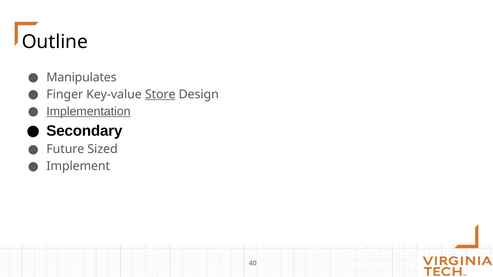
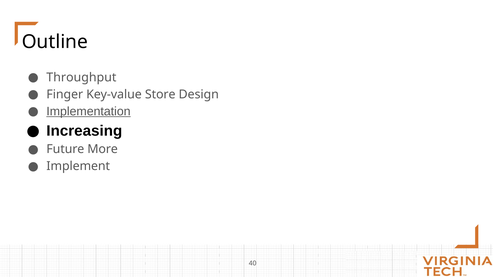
Manipulates: Manipulates -> Throughput (81, 78)
Store underline: present -> none (160, 95)
Secondary: Secondary -> Increasing (84, 131)
Sized: Sized -> More (103, 149)
